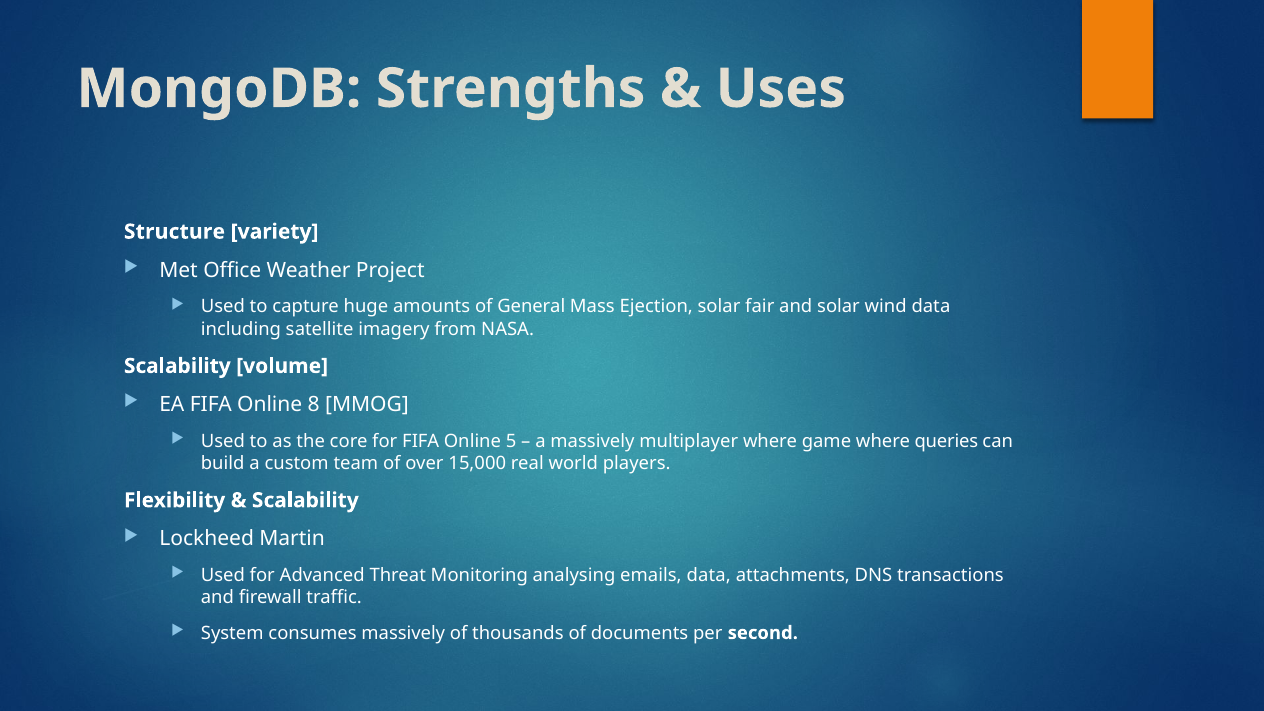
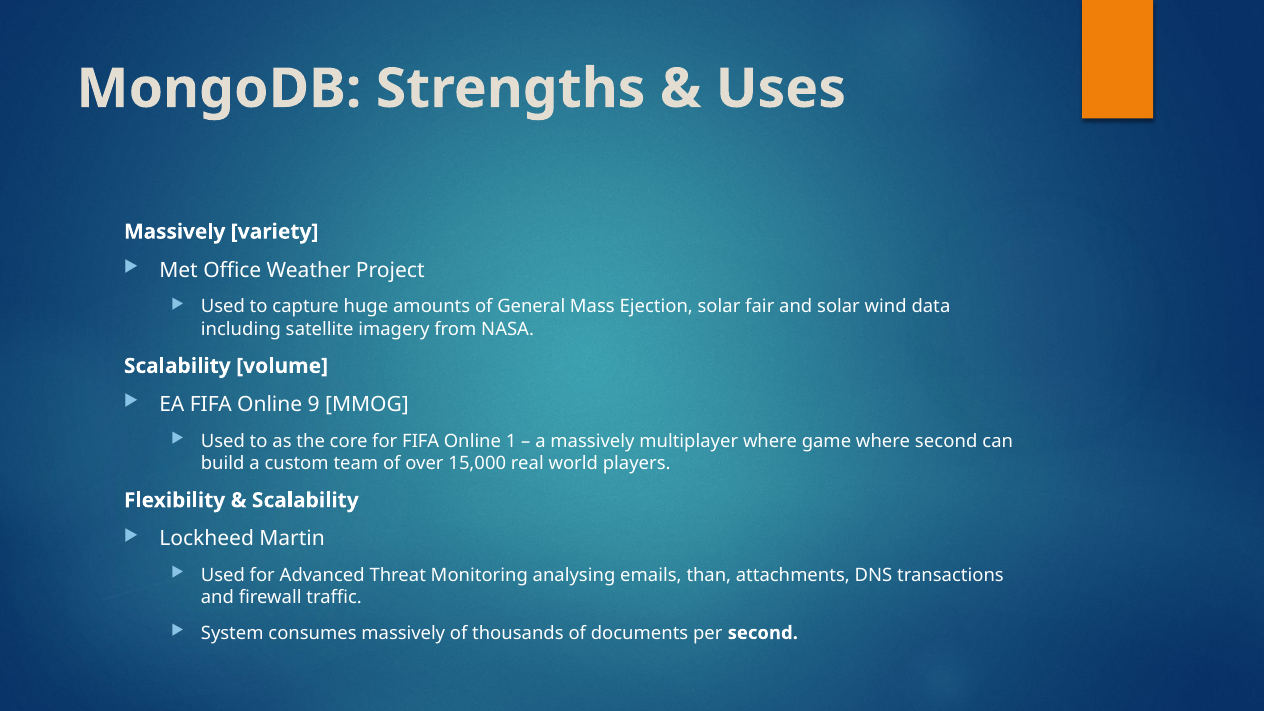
Structure: Structure -> Massively (175, 232)
8: 8 -> 9 (314, 405)
5: 5 -> 1 (511, 441)
where queries: queries -> second (946, 441)
emails data: data -> than (709, 576)
